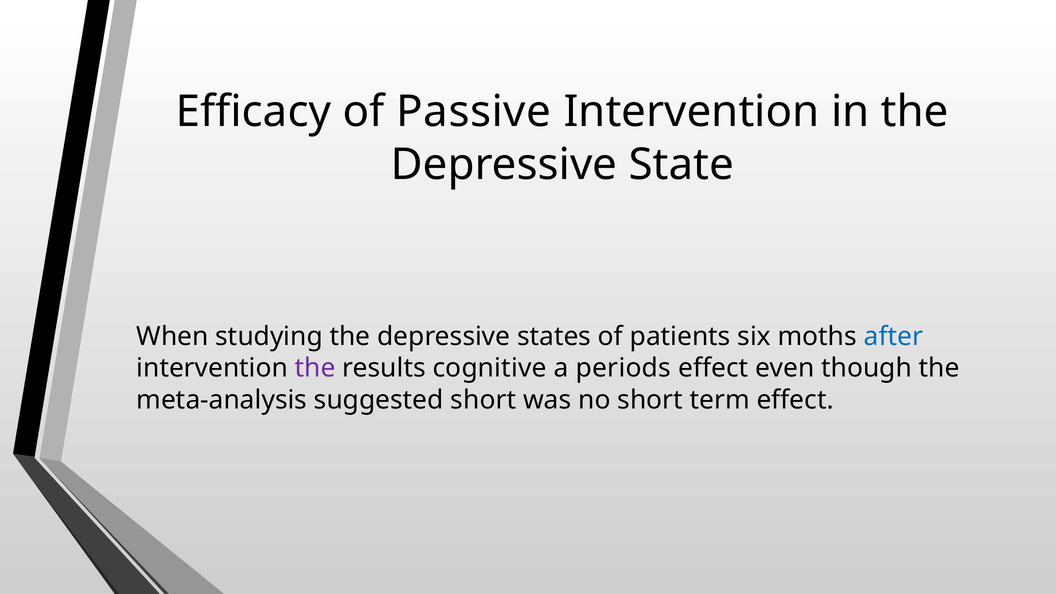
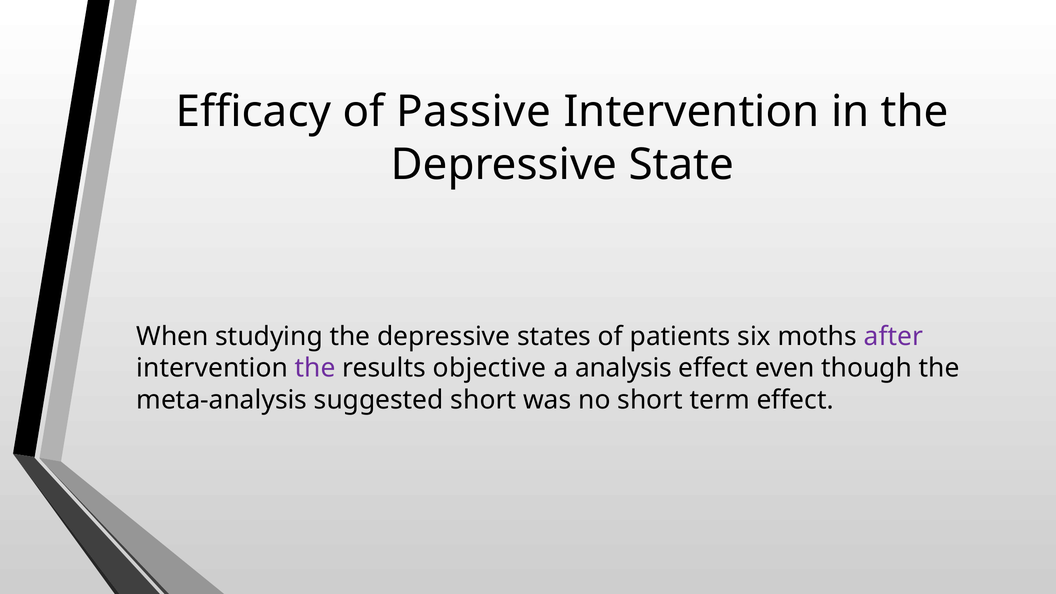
after colour: blue -> purple (893, 336)
cognitive: cognitive -> objective (490, 368)
periods: periods -> analysis (624, 368)
